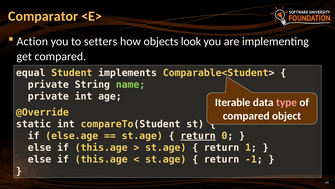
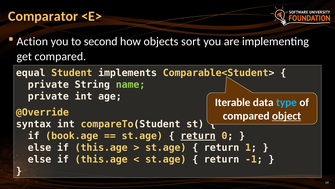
setters: setters -> second (101, 41)
look: look -> sort (191, 41)
type colour: pink -> light blue (286, 102)
object underline: none -> present (287, 116)
static: static -> syntax (34, 124)
else.age: else.age -> book.age (72, 136)
